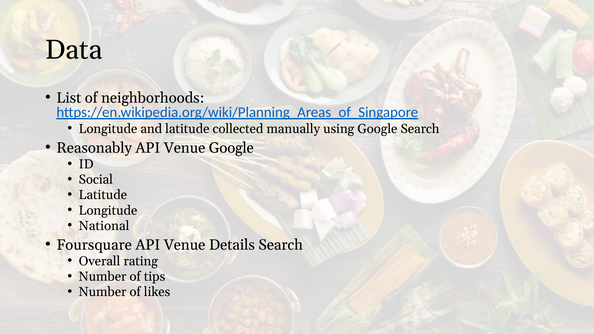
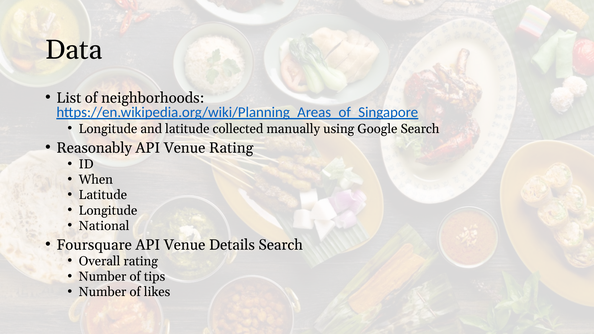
Venue Google: Google -> Rating (231, 148)
Social: Social -> When (96, 180)
